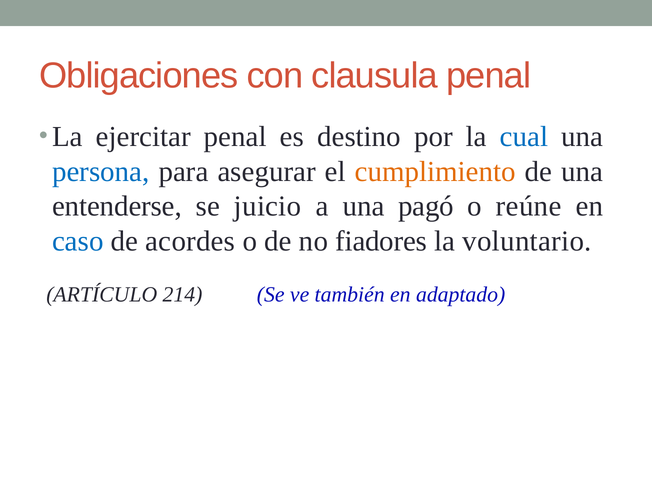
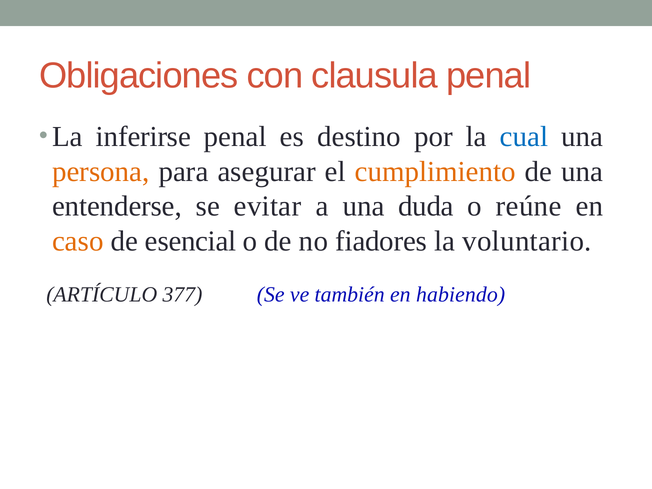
ejercitar: ejercitar -> inferirse (143, 137)
persona colour: blue -> orange (101, 172)
juicio: juicio -> evitar (268, 206)
pagó: pagó -> duda (426, 206)
caso colour: blue -> orange (78, 241)
acordes: acordes -> esencial (191, 241)
214: 214 -> 377 (183, 295)
adaptado: adaptado -> habiendo (461, 295)
